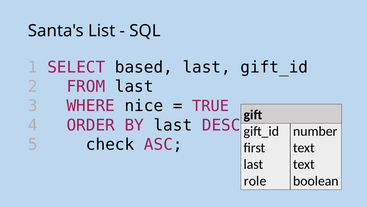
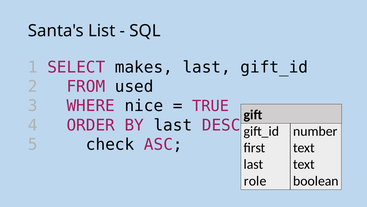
based: based -> makes (144, 67)
FROM last: last -> used (134, 86)
